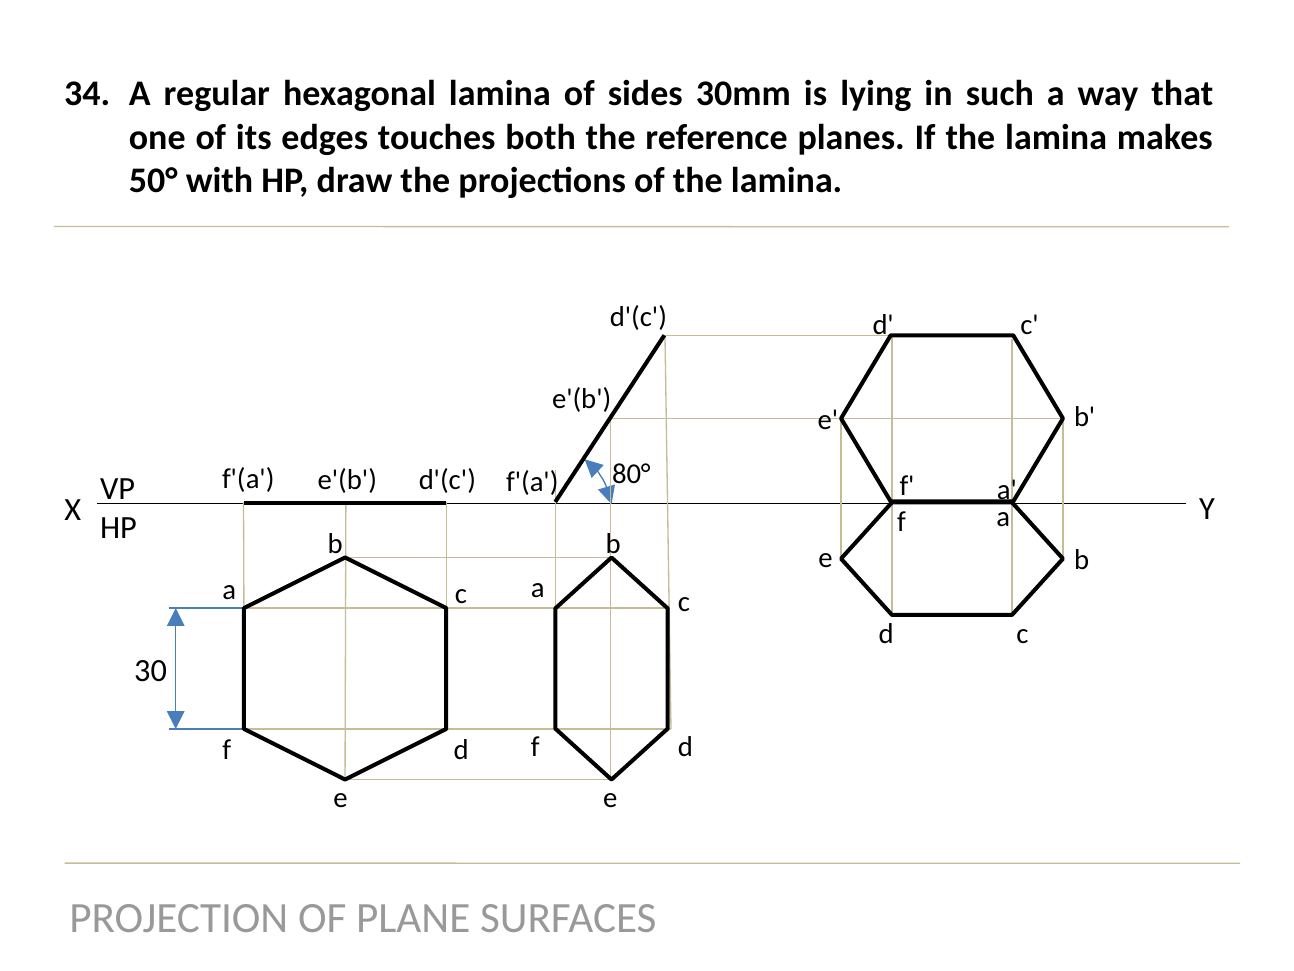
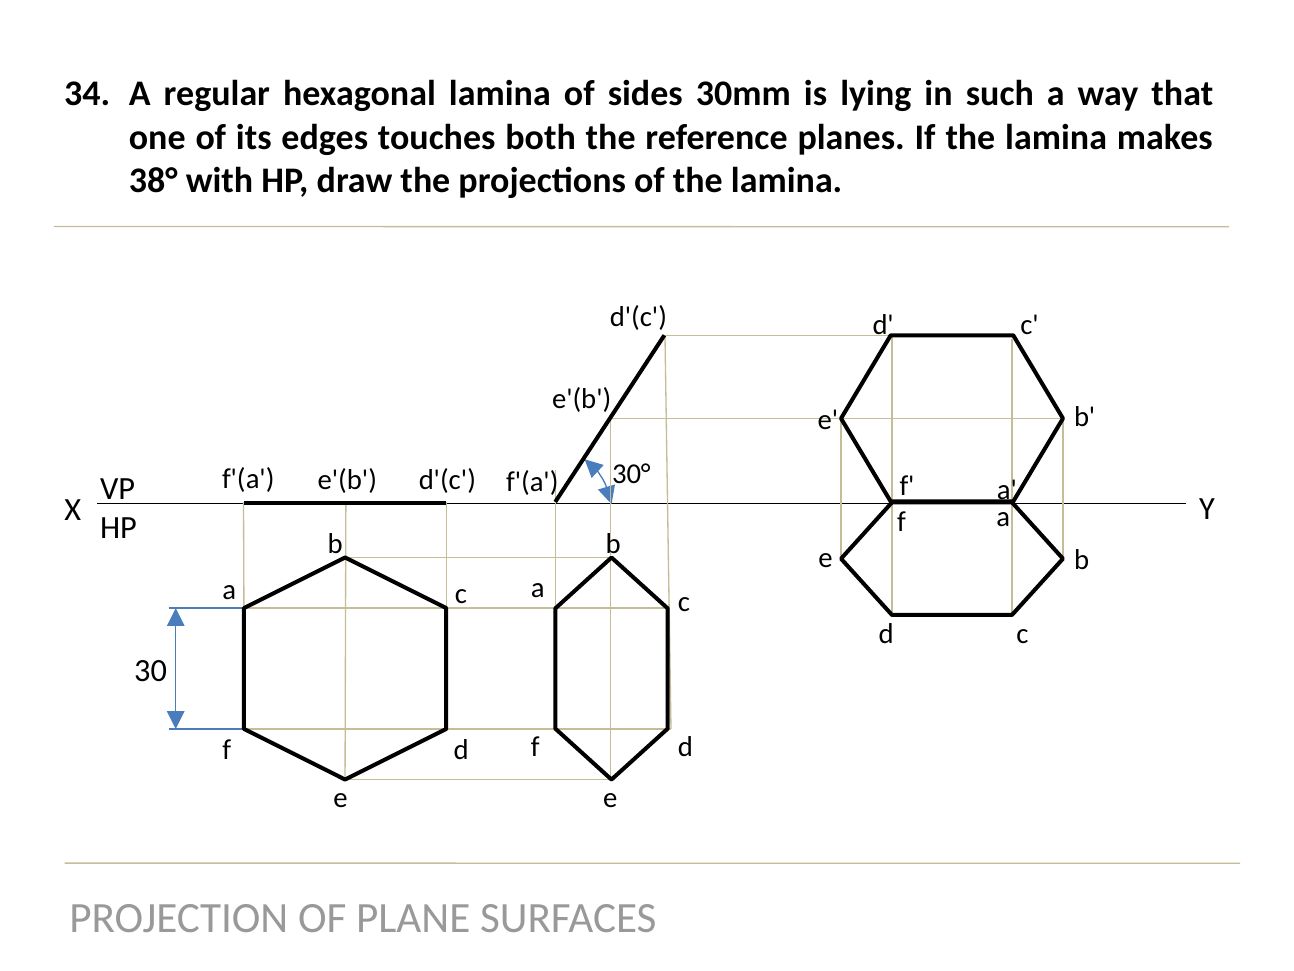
50°: 50° -> 38° (153, 180)
80°: 80° -> 30° (631, 473)
